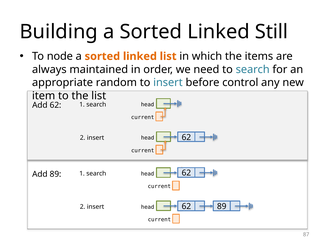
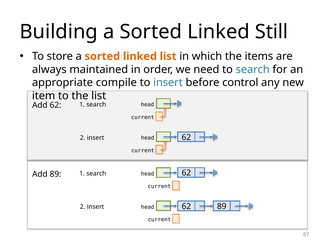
node: node -> store (60, 56)
random: random -> compile (116, 83)
